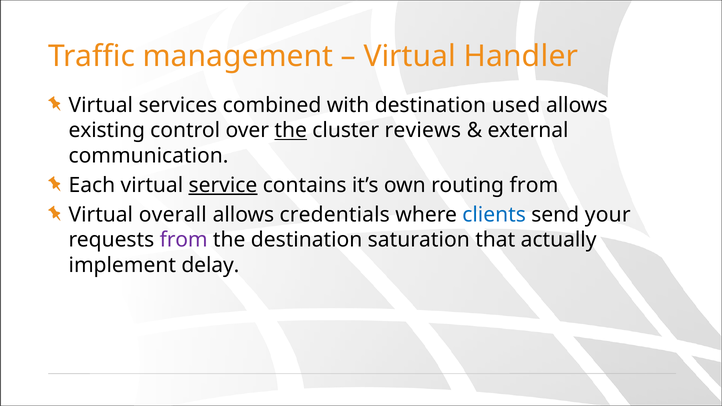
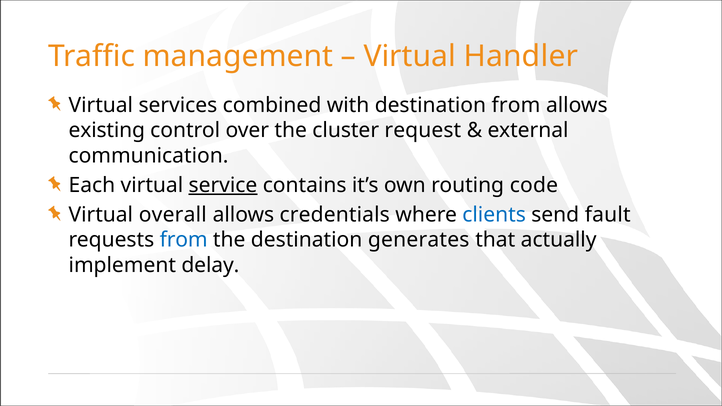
destination used: used -> from (516, 105)
the underline: present -> none (291, 130)
reviews: reviews -> request (423, 130)
routing from: from -> code (534, 185)
your: your -> fault (608, 215)
from colour: purple -> blue (184, 240)
saturation: saturation -> generates (419, 240)
